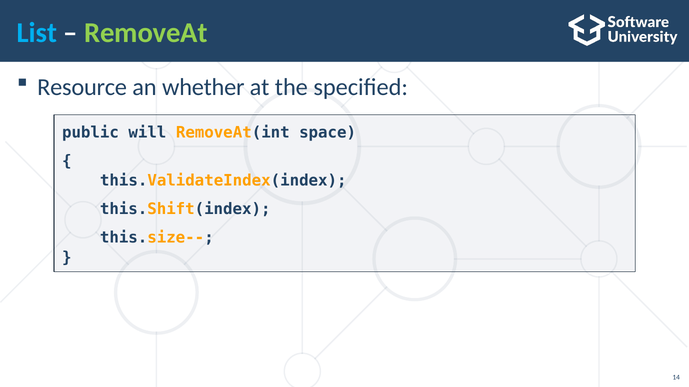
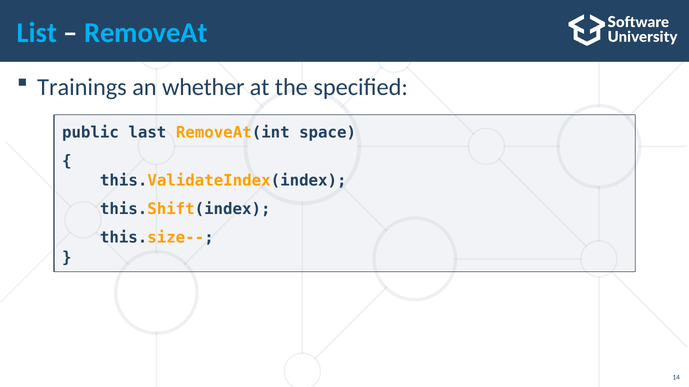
RemoveAt colour: light green -> light blue (146, 33)
Resource: Resource -> Trainings (82, 87)
will: will -> last (147, 133)
